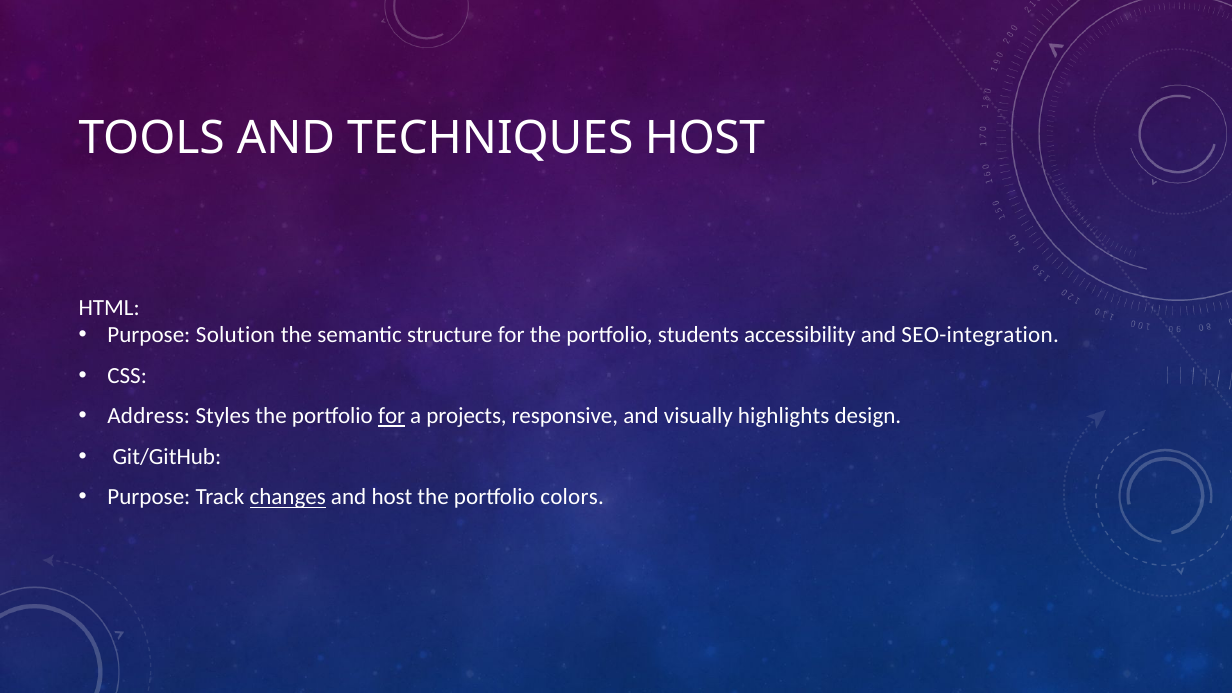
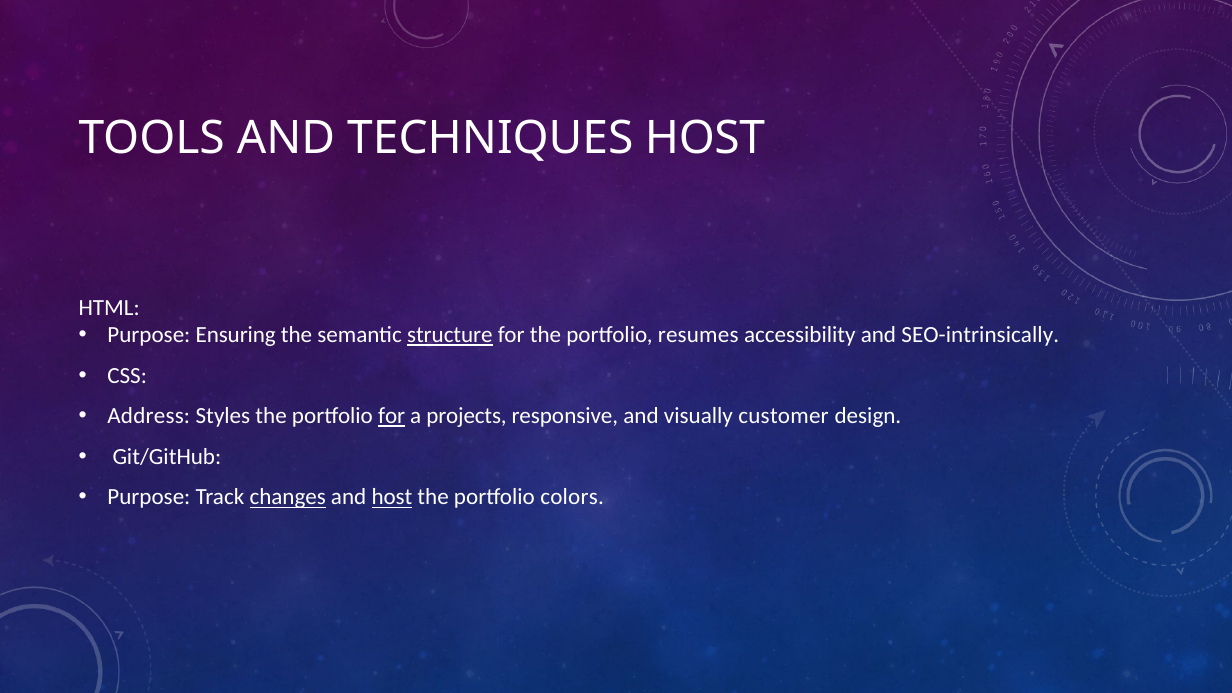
Solution: Solution -> Ensuring (236, 335)
structure underline: none -> present (450, 335)
students: students -> resumes (698, 335)
SEO-integration: SEO-integration -> SEO-intrinsically (980, 335)
highlights: highlights -> customer (784, 416)
host underline: none -> present (392, 497)
